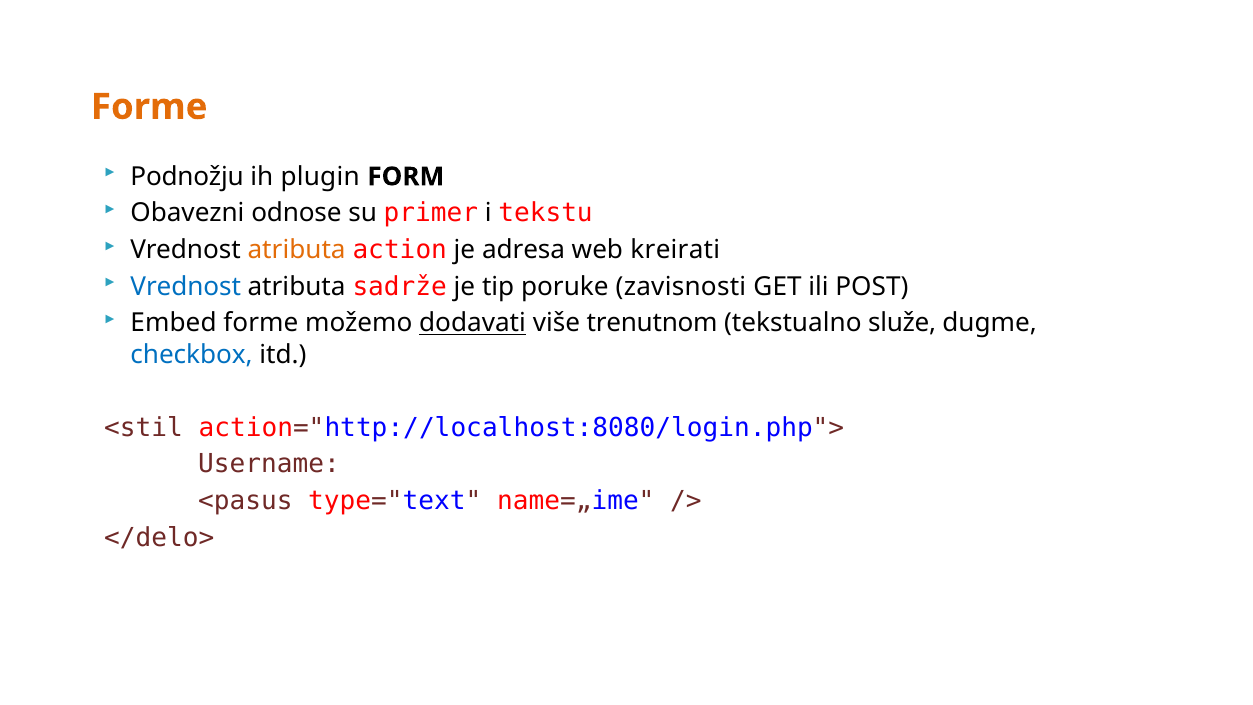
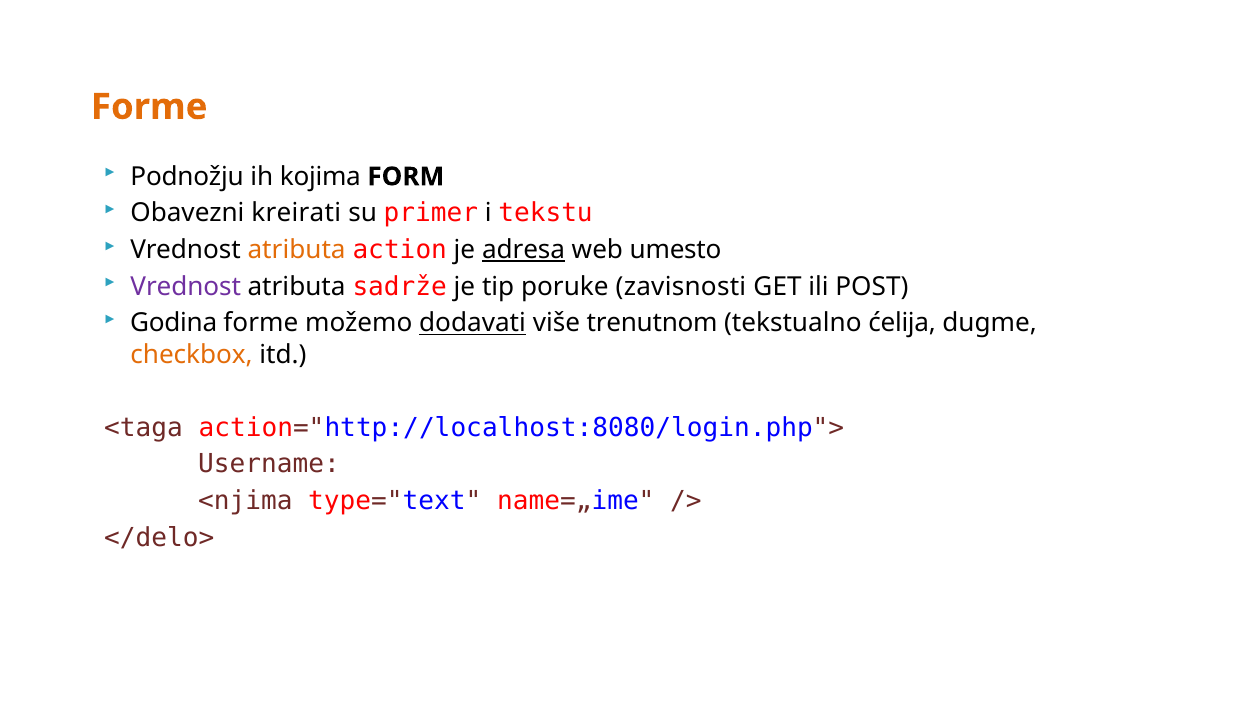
plugin: plugin -> kojima (320, 177)
odnose: odnose -> kreirati (296, 213)
adresa underline: none -> present (524, 250)
kreirati: kreirati -> umesto (676, 250)
Vrednost colour: blue -> purple (186, 286)
Embed: Embed -> Godina (174, 323)
služe: služe -> ćelija (902, 323)
checkbox colour: blue -> orange (192, 354)
<stil: <stil -> <taga (144, 428)
<pasus: <pasus -> <njima (245, 501)
